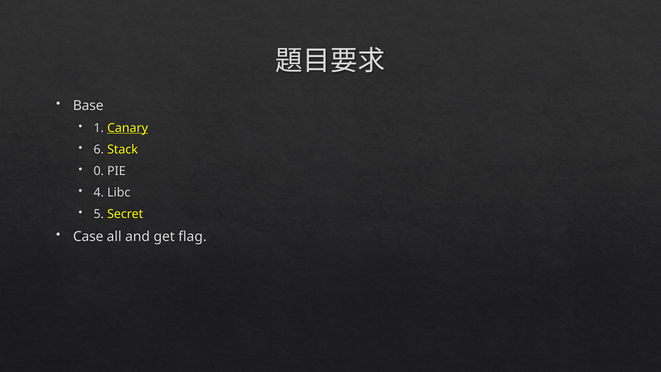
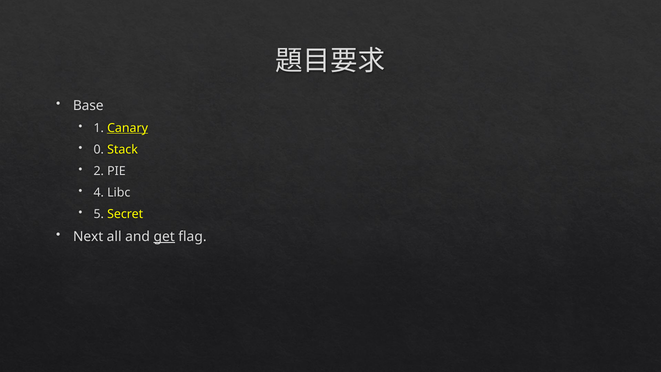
6: 6 -> 0 (99, 149)
0: 0 -> 2 (99, 171)
Case: Case -> Next (88, 236)
get underline: none -> present (164, 236)
